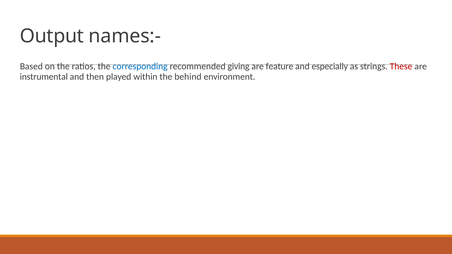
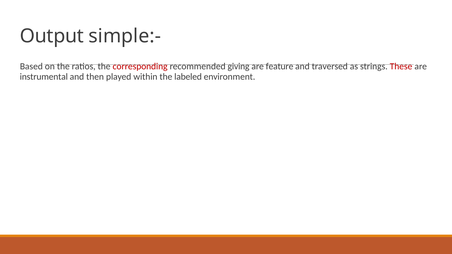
names:-: names:- -> simple:- (125, 36)
corresponding colour: blue -> red (140, 67)
especially: especially -> traversed (330, 67)
behind: behind -> labeled (188, 77)
